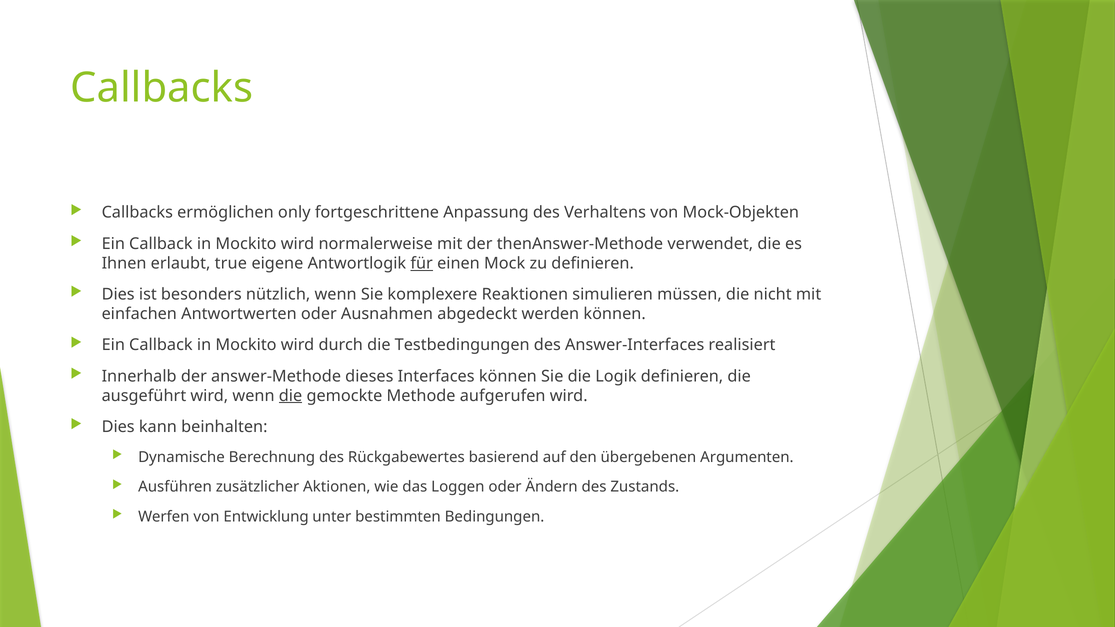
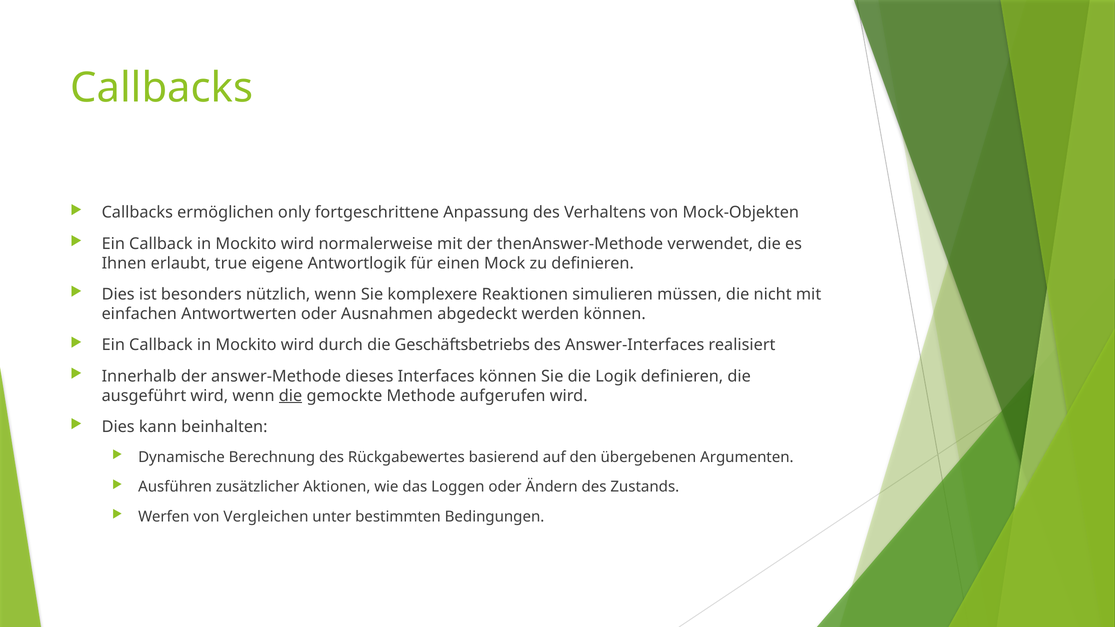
für underline: present -> none (422, 263)
Testbedingungen: Testbedingungen -> Geschäftsbetriebs (462, 345)
Entwicklung: Entwicklung -> Vergleichen (266, 517)
